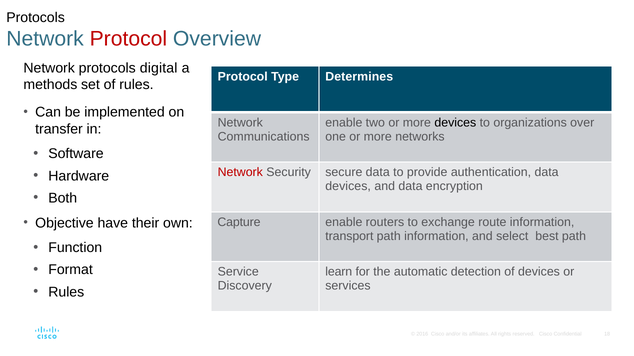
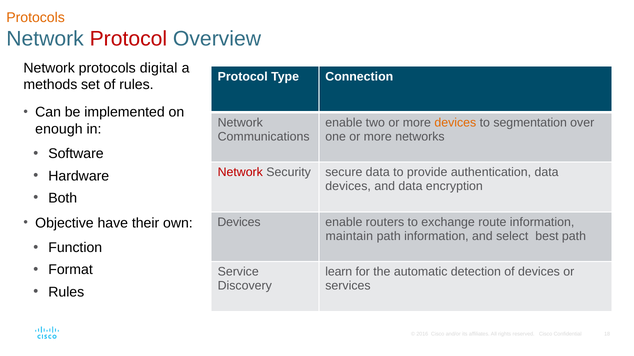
Protocols colour: black -> orange (36, 17)
Determines: Determines -> Connection (359, 77)
devices colour: black -> orange (455, 123)
organizations: organizations -> segmentation (530, 123)
transfer: transfer -> enough (59, 129)
Capture: Capture -> Devices (239, 223)
transport: transport -> maintain (349, 236)
